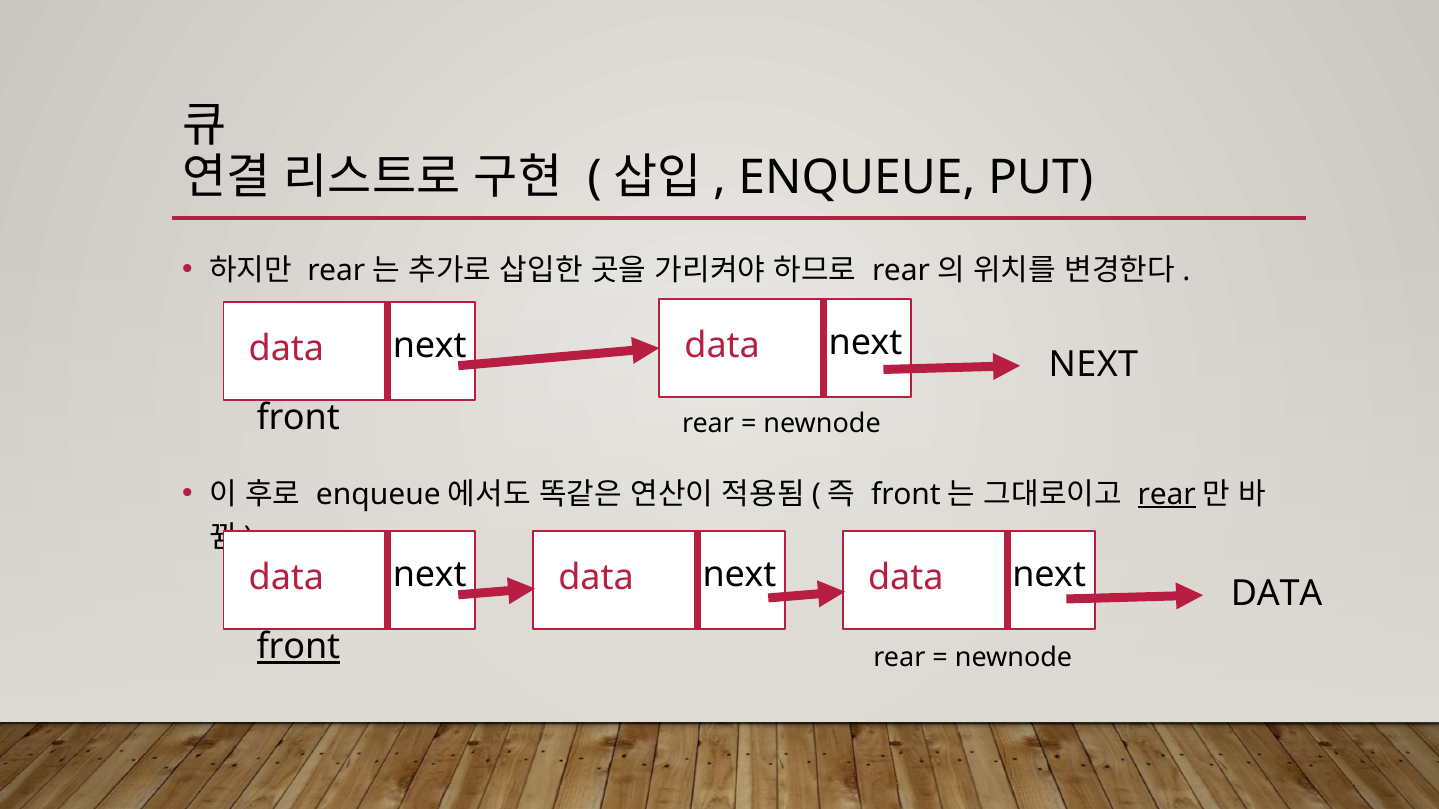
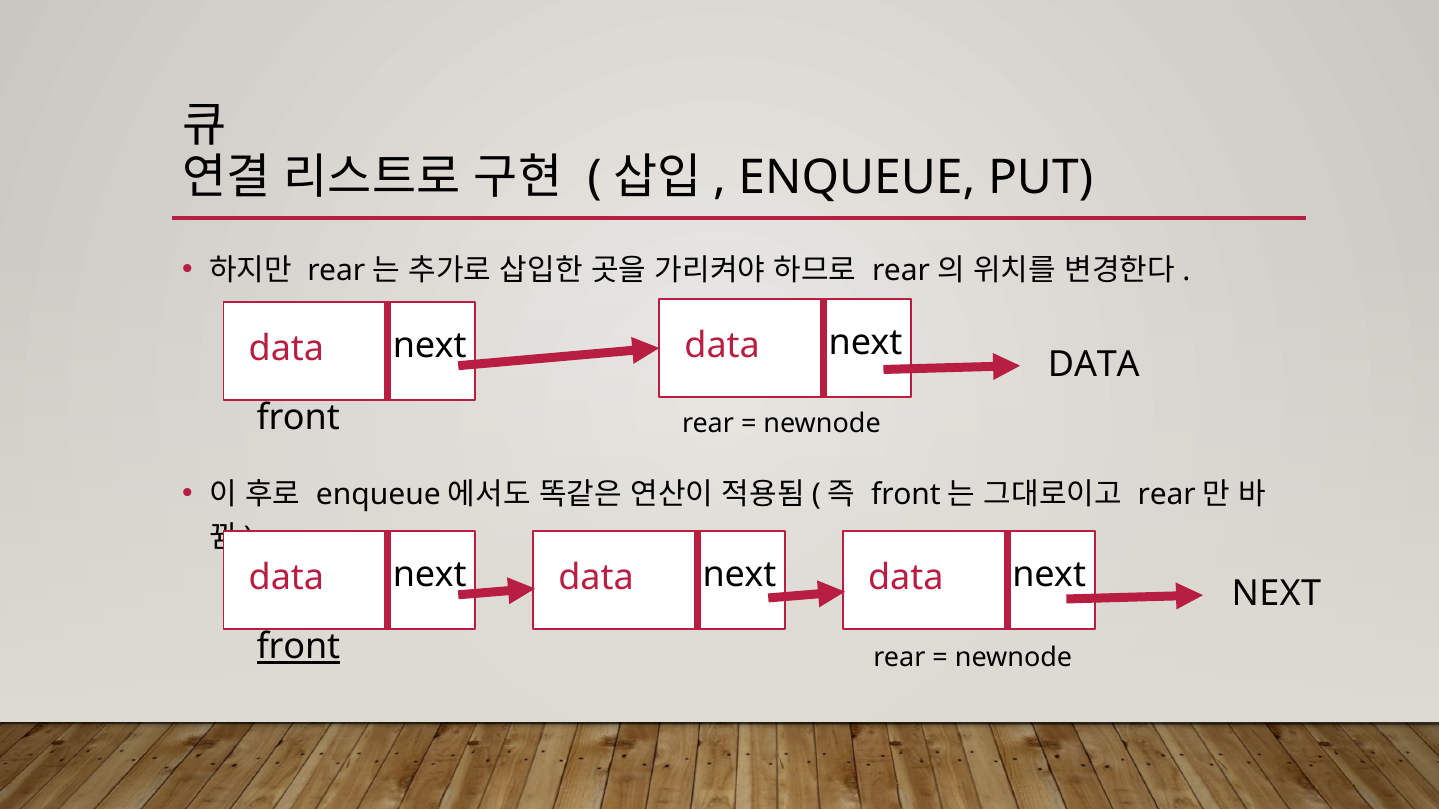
NEXT: NEXT -> DATA (1094, 364)
rear underline: present -> none (1167, 494)
DATA: DATA -> NEXT (1276, 594)
